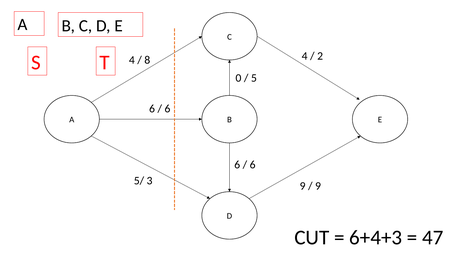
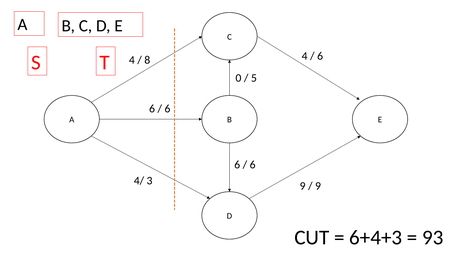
2: 2 -> 6 (320, 56)
5/: 5/ -> 4/ (139, 181)
47: 47 -> 93 (433, 238)
